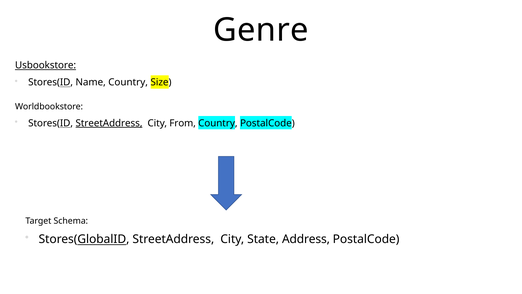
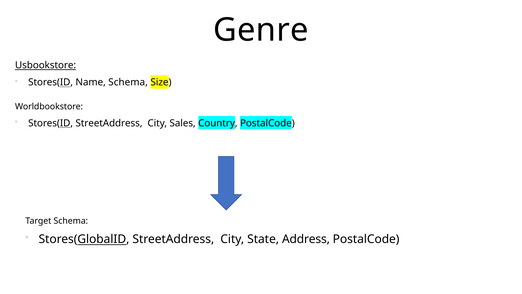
Name Country: Country -> Schema (128, 82)
StreetAddress underline: present -> none (109, 123)
From: From -> Sales (183, 123)
